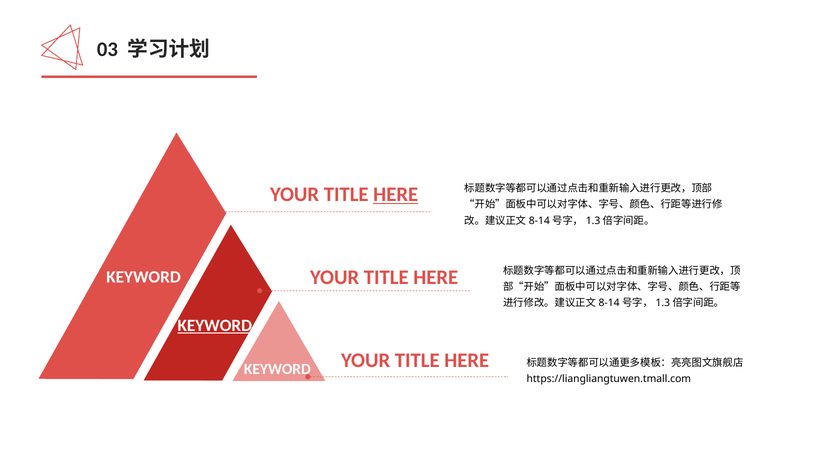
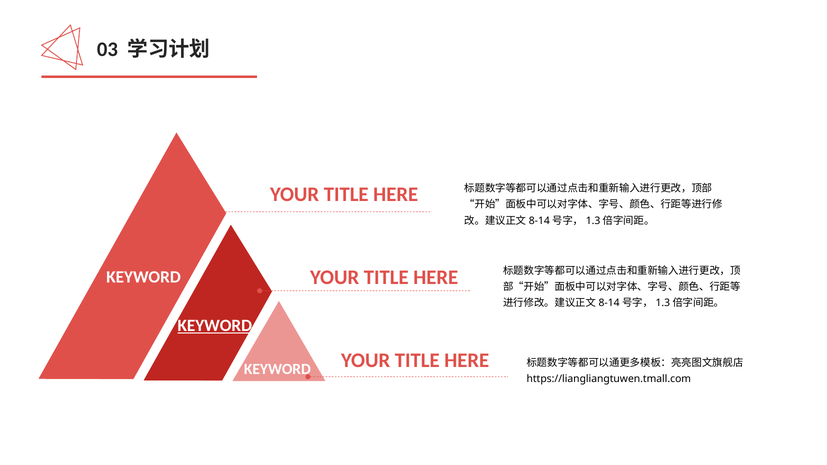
HERE underline: present -> none (396, 195)
